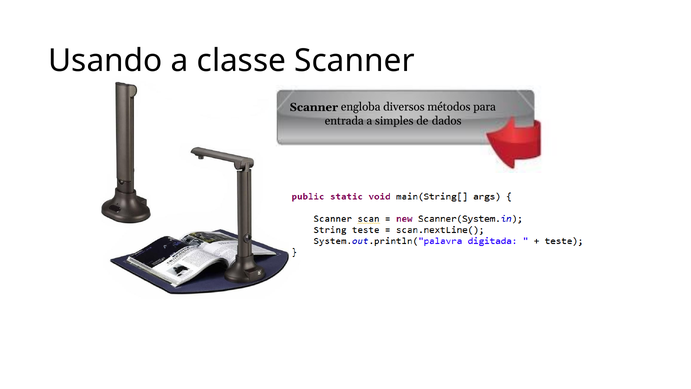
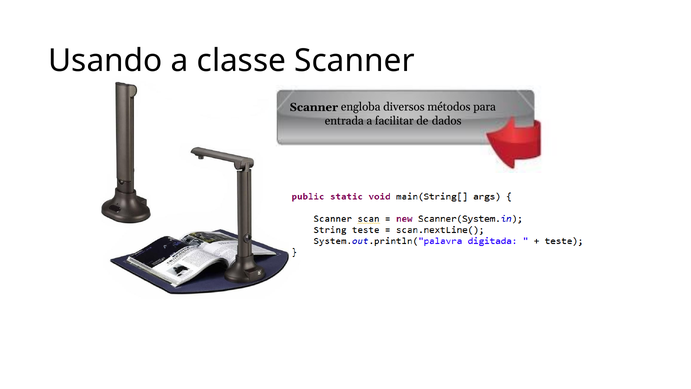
simples: simples -> facilitar (394, 121)
